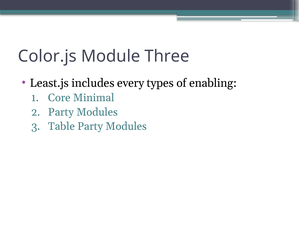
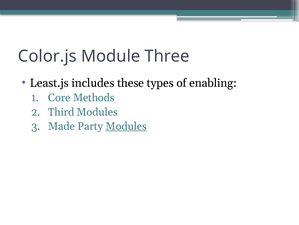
every: every -> these (131, 83)
Minimal: Minimal -> Methods (94, 97)
Party: Party -> Third (61, 112)
Table: Table -> Made (62, 126)
Modules underline: none -> present (126, 126)
